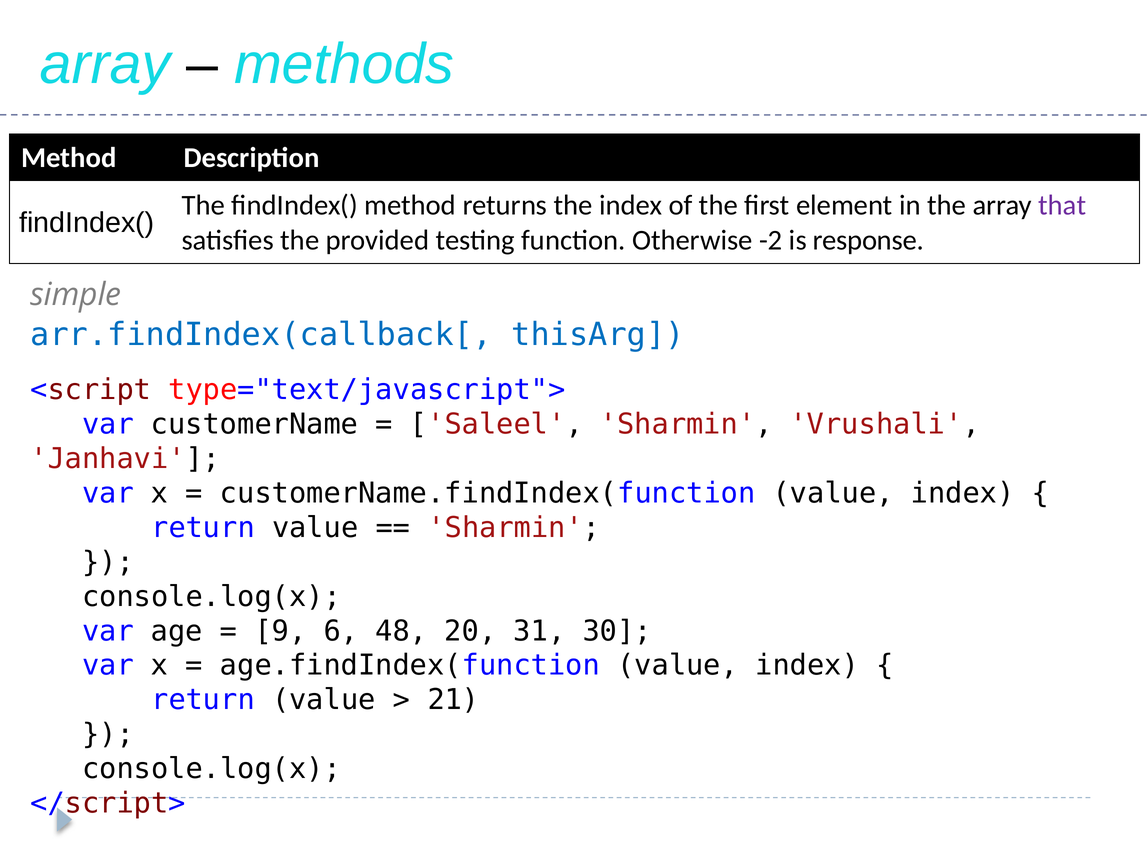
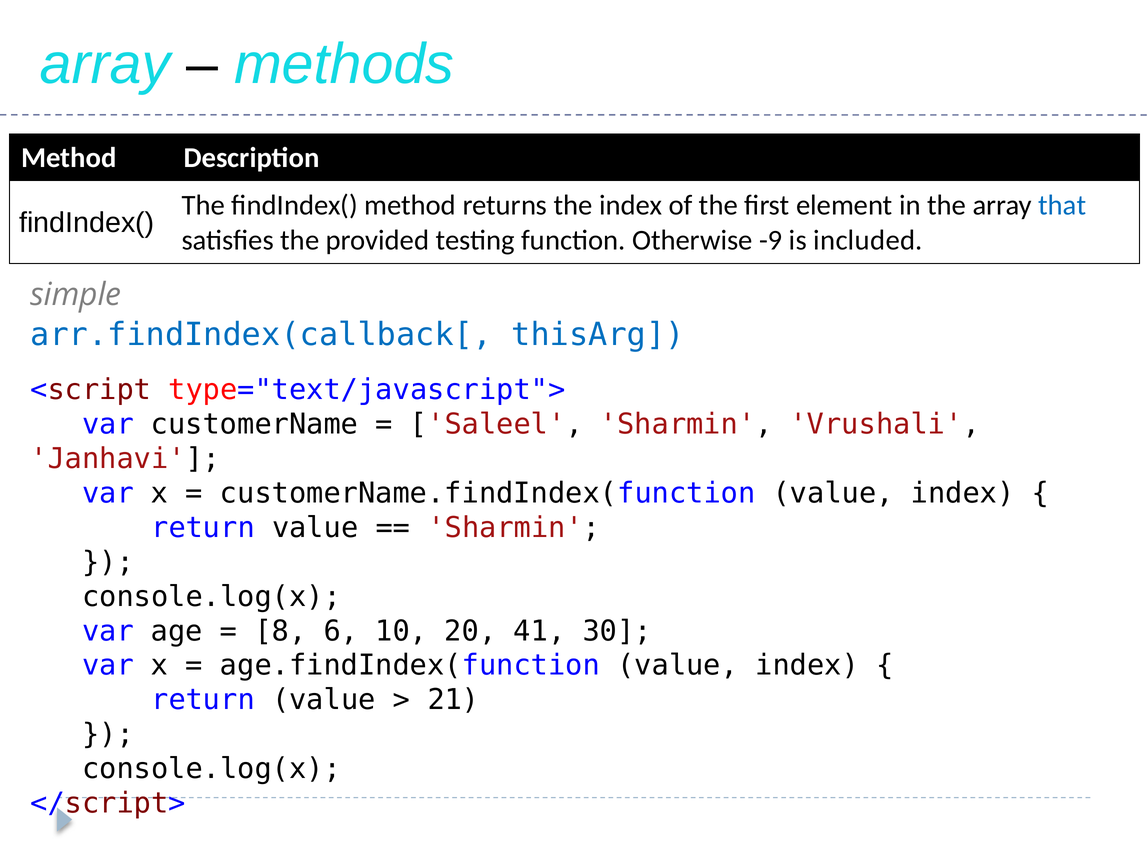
that colour: purple -> blue (1062, 205)
-2: -2 -> -9 (771, 240)
response: response -> included (868, 240)
9: 9 -> 8 (280, 631)
48: 48 -> 10 (401, 631)
31: 31 -> 41 (539, 631)
